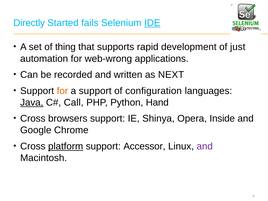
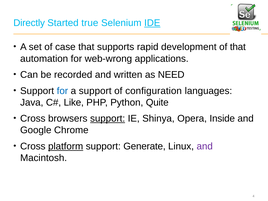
fails: fails -> true (90, 23)
thing: thing -> case (65, 47)
of just: just -> that (238, 47)
NEXT: NEXT -> NEED (171, 75)
for colour: orange -> blue (62, 91)
Java underline: present -> none (32, 102)
Call: Call -> Like (74, 102)
Hand: Hand -> Quite (157, 102)
support underline: none -> present (108, 119)
Accessor: Accessor -> Generate (144, 146)
